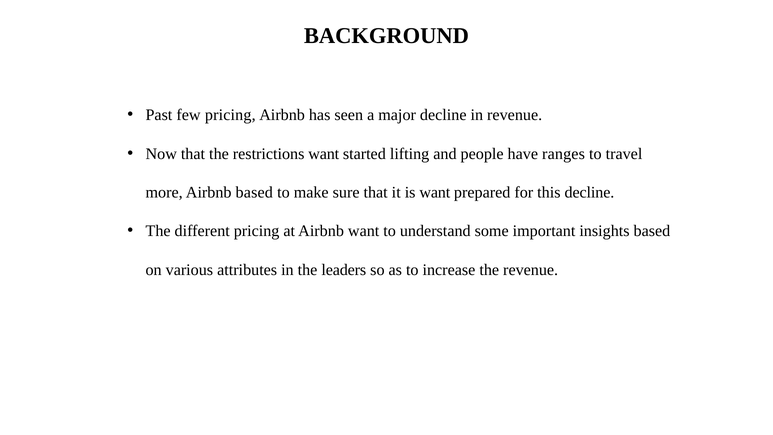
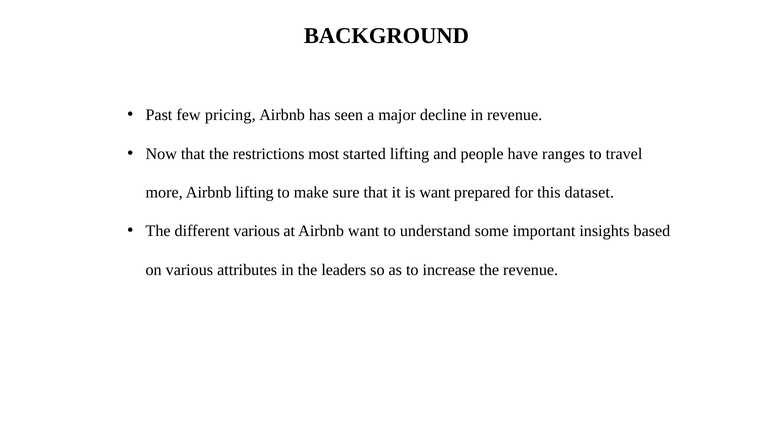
restrictions want: want -> most (324, 154)
Airbnb based: based -> lifting (254, 192)
this decline: decline -> dataset (589, 192)
different pricing: pricing -> various (257, 231)
